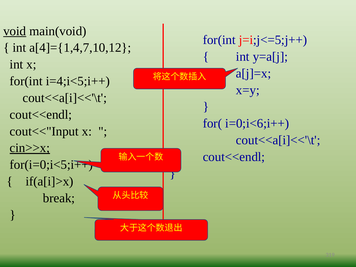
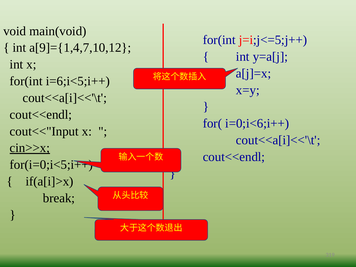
void underline: present -> none (15, 31)
a[4]={1,4,7,10,12: a[4]={1,4,7,10,12 -> a[9]={1,4,7,10,12 (80, 48)
i=4;i<5;i++: i=4;i<5;i++ -> i=6;i<5;i++ (78, 81)
